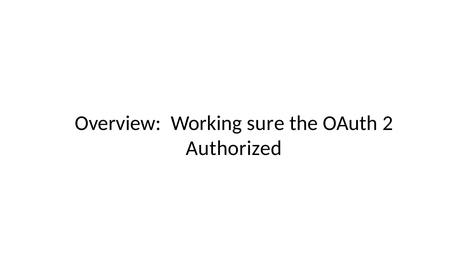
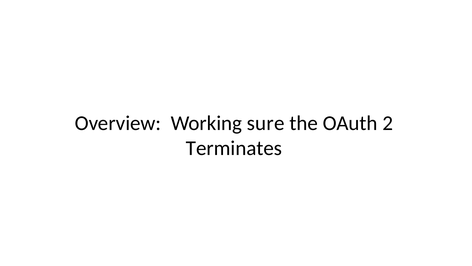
Authorized: Authorized -> Terminates (234, 148)
